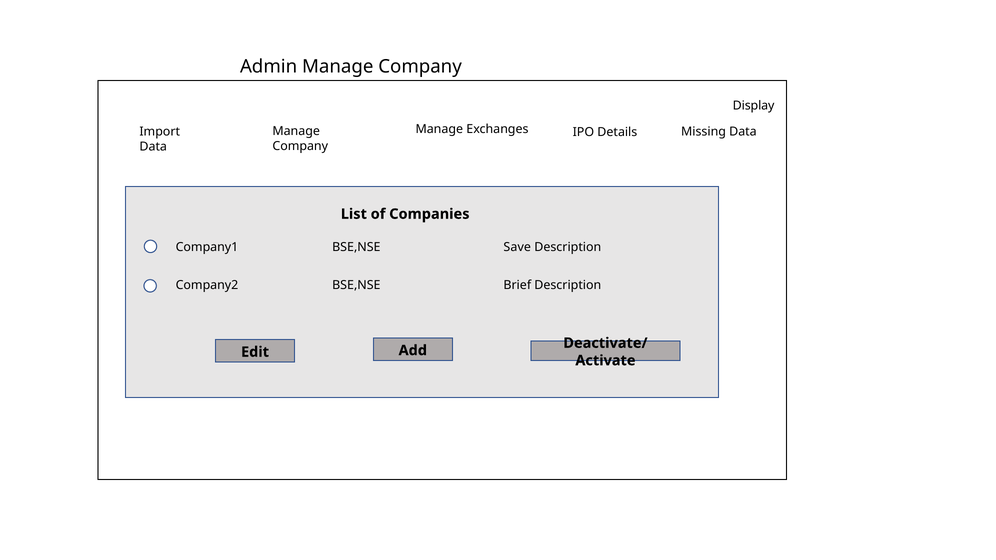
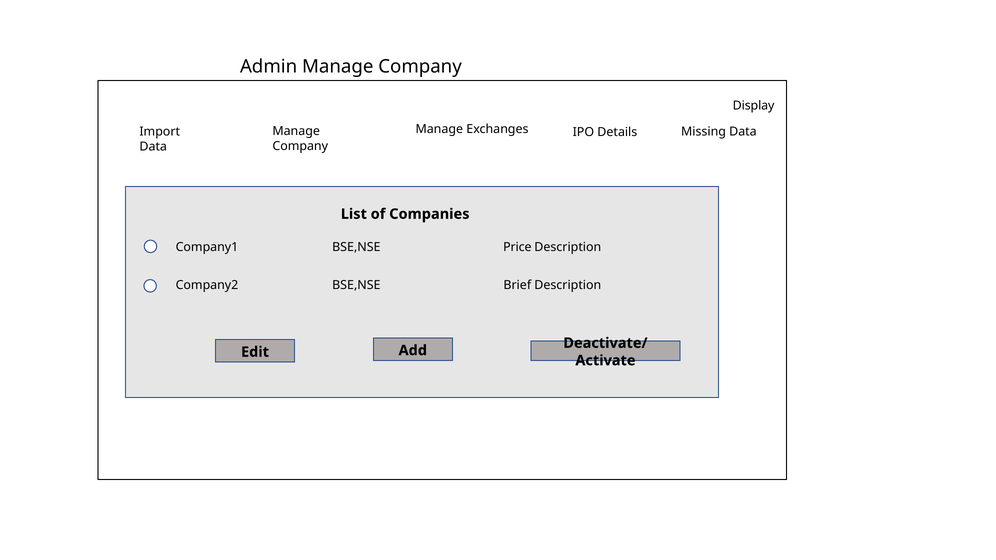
Save: Save -> Price (517, 247)
